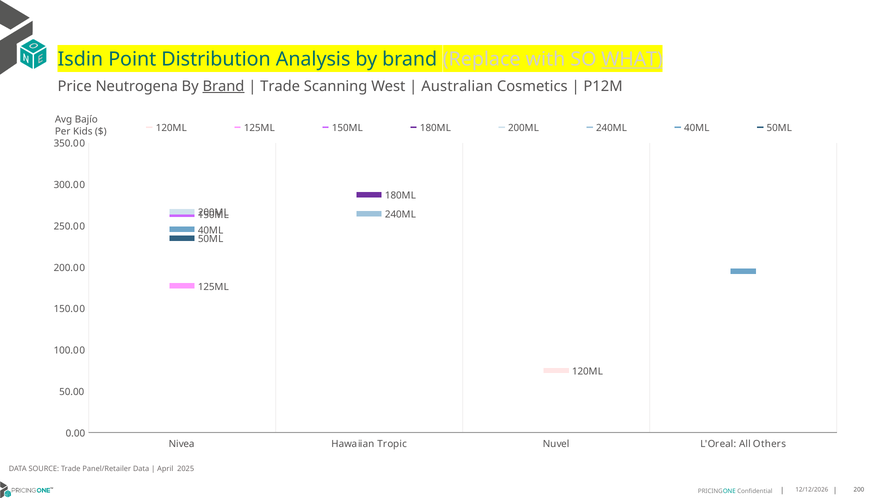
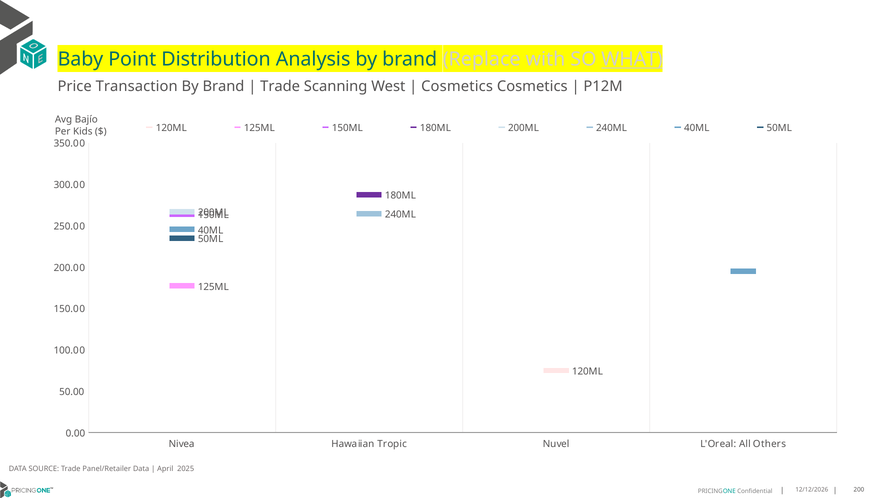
Isdin: Isdin -> Baby (80, 60)
Neutrogena: Neutrogena -> Transaction (137, 86)
Brand underline: present -> none (223, 86)
Australian: Australian -> Cosmetics (457, 86)
